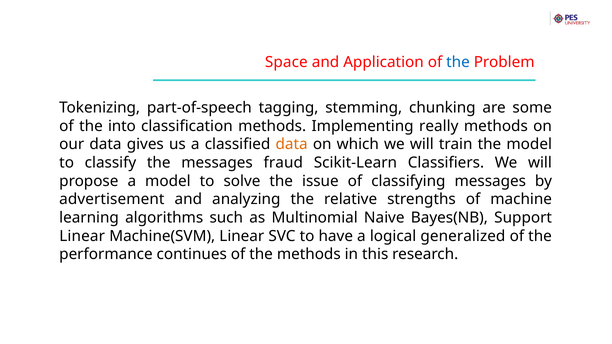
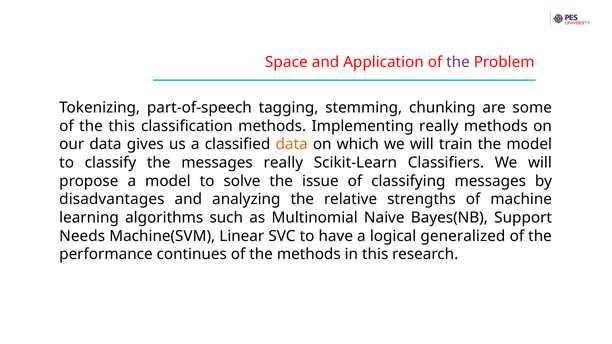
the colour: blue -> purple (458, 62)
the into: into -> this (122, 126)
messages fraud: fraud -> really (283, 163)
advertisement: advertisement -> disadvantages (112, 200)
Linear: Linear -> Needs (82, 236)
